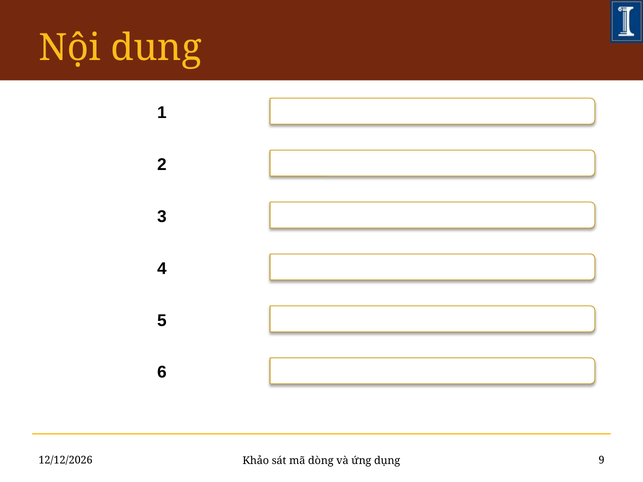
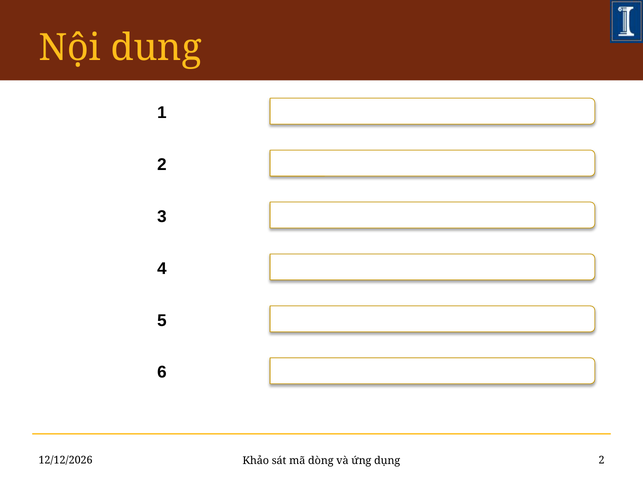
dụng 9: 9 -> 2 (602, 461)
